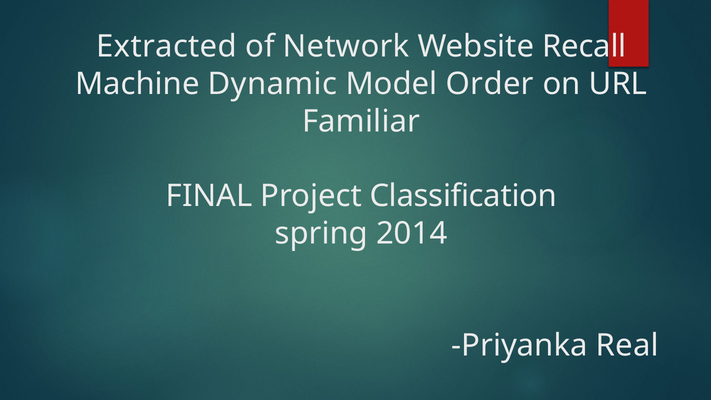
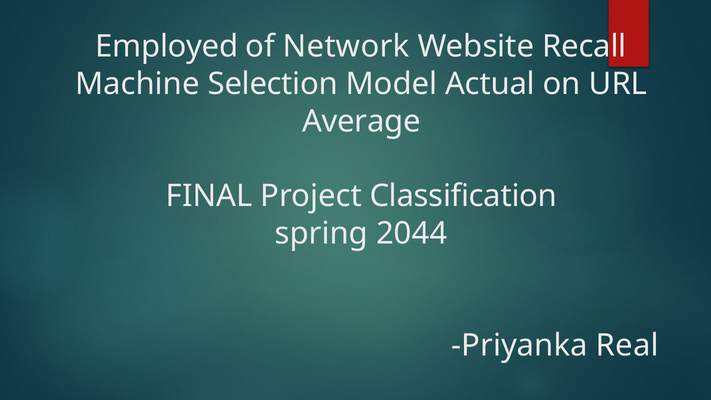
Extracted: Extracted -> Employed (167, 47)
Dynamic: Dynamic -> Selection (273, 84)
Order: Order -> Actual (490, 84)
Familiar: Familiar -> Average (361, 121)
2014: 2014 -> 2044 (412, 233)
